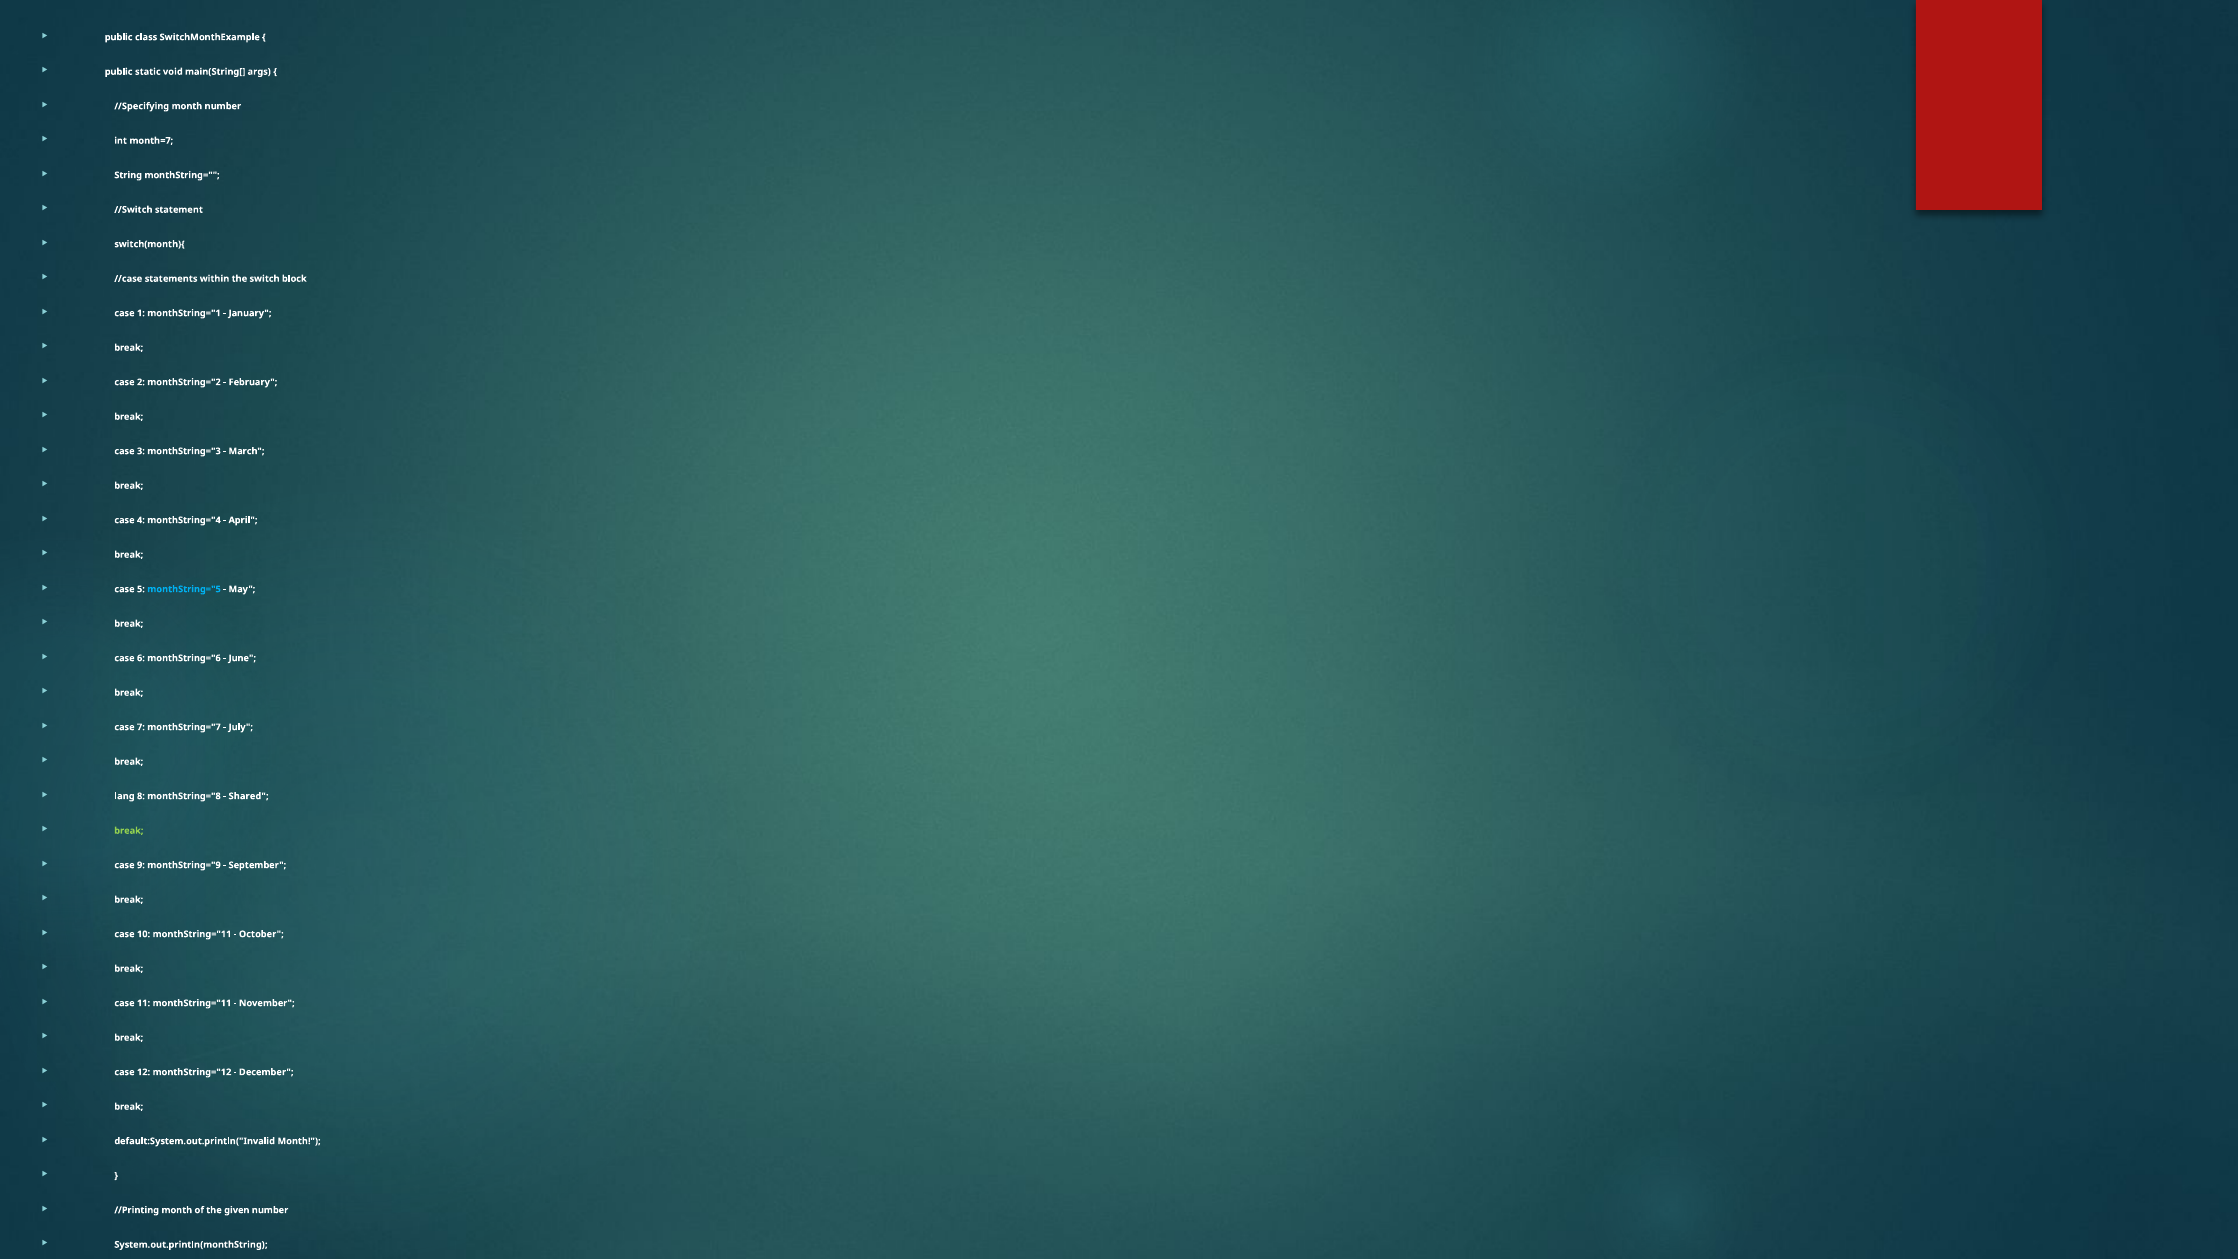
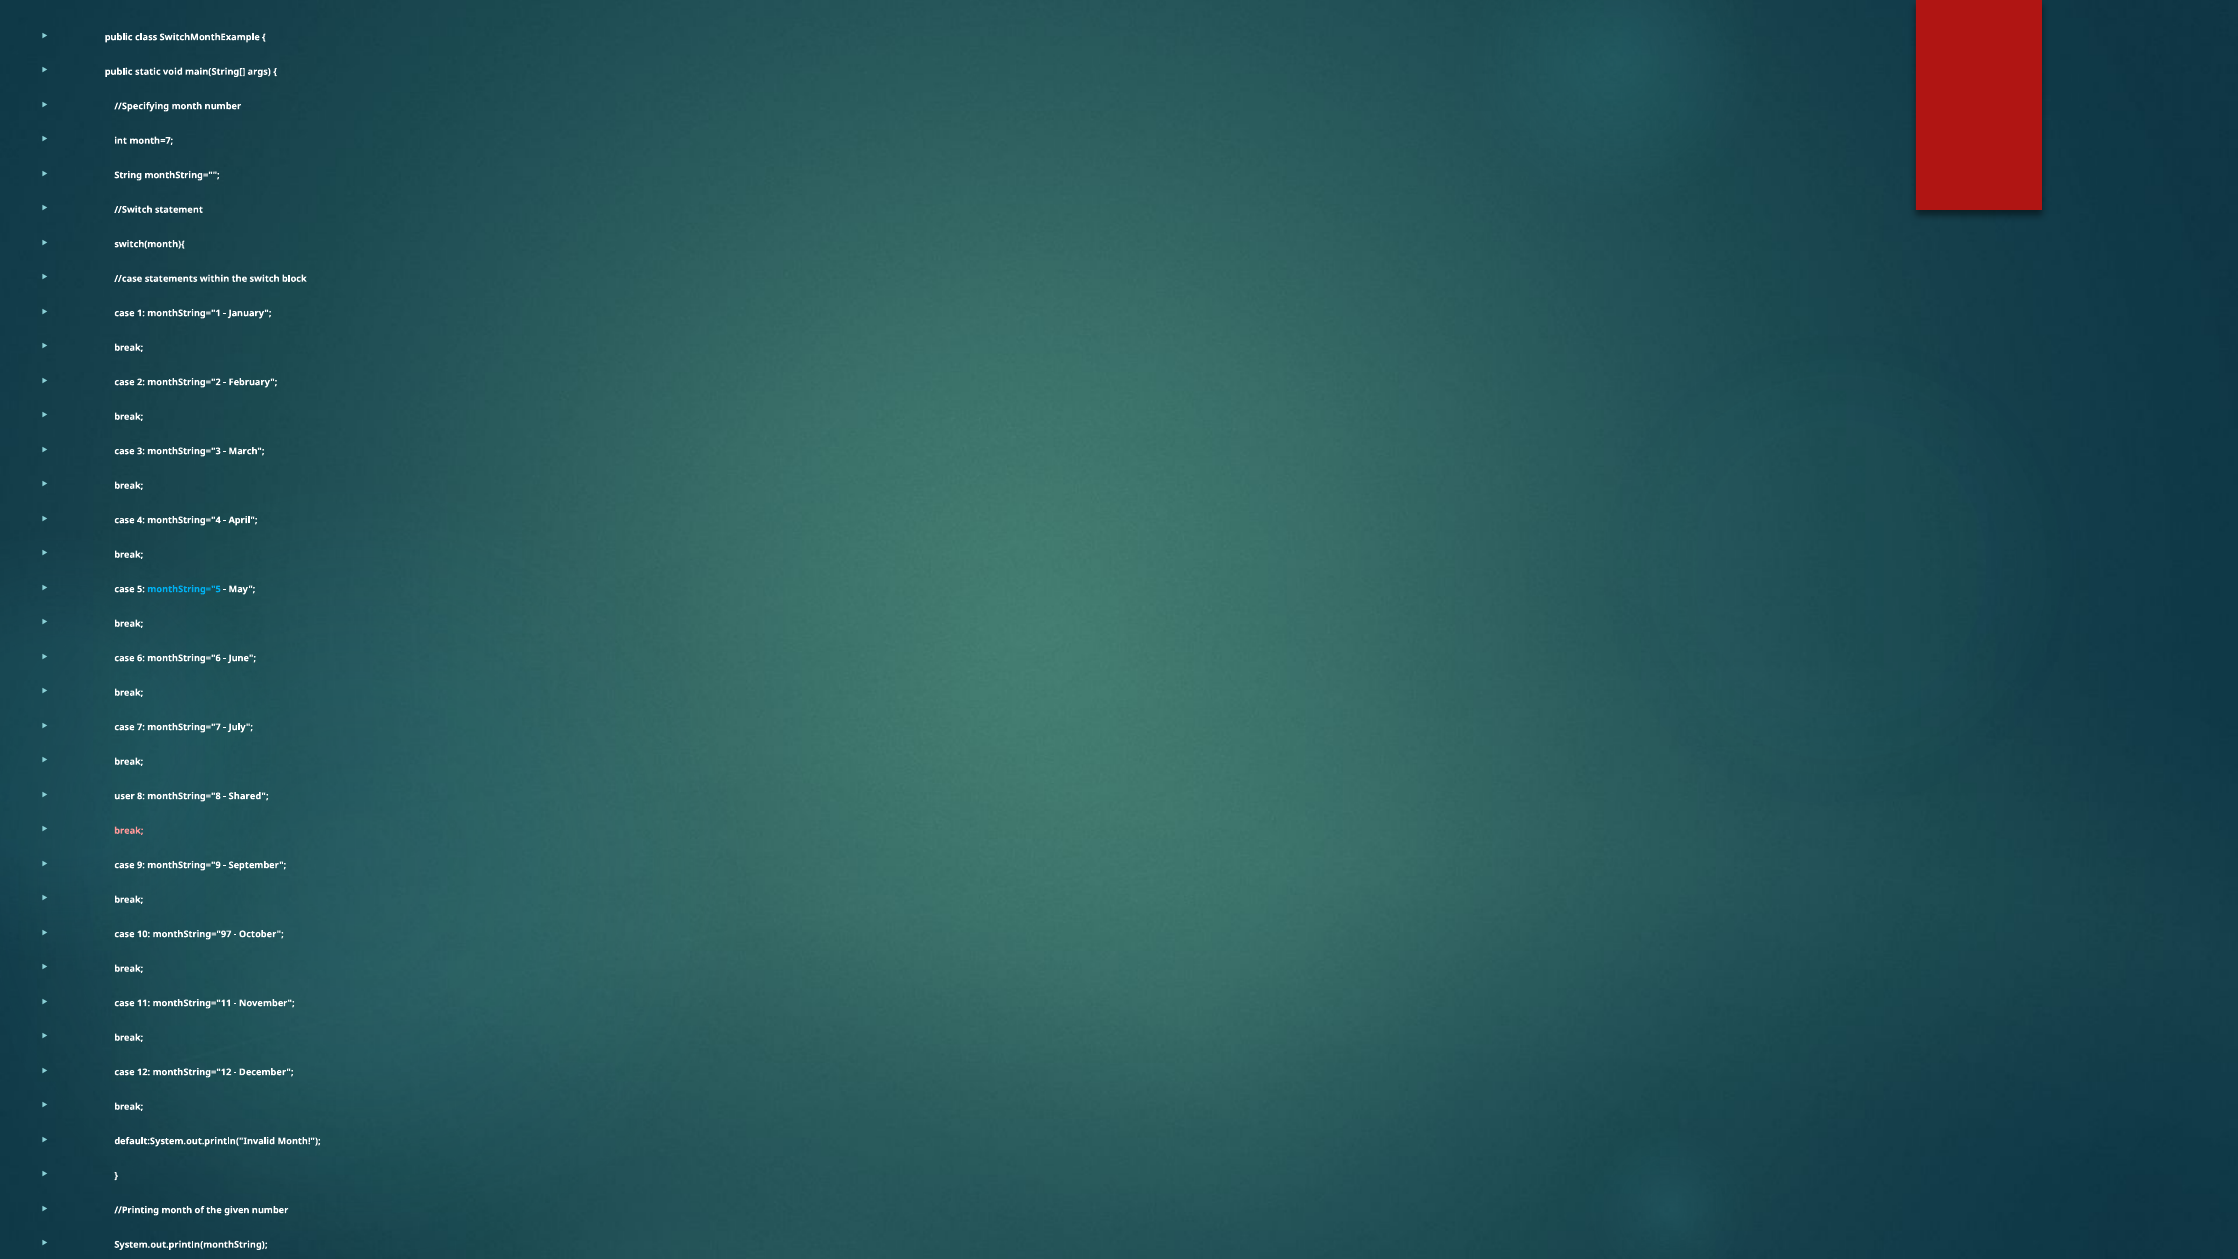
lang: lang -> user (125, 796)
break colour: light green -> pink (129, 831)
10 monthString="11: monthString="11 -> monthString="97 (192, 934)
